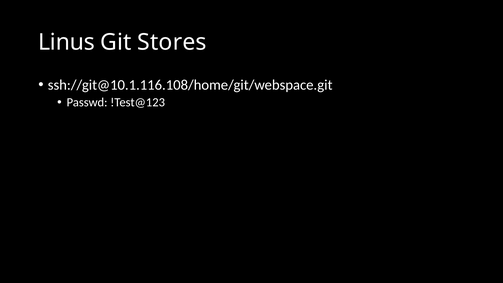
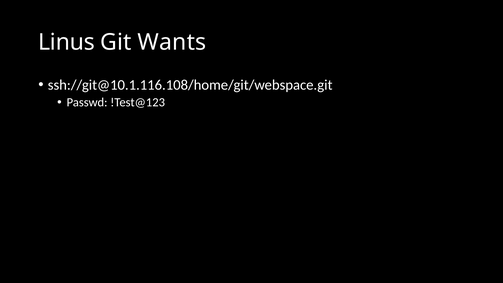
Stores: Stores -> Wants (172, 42)
